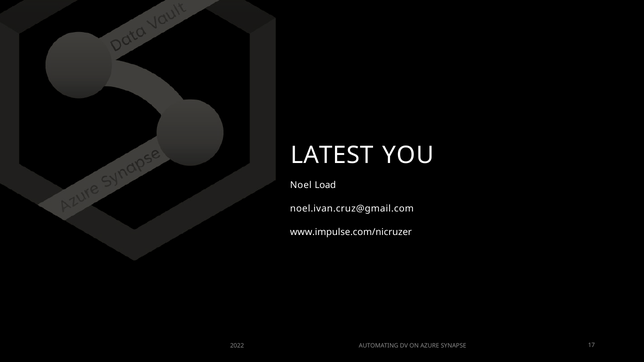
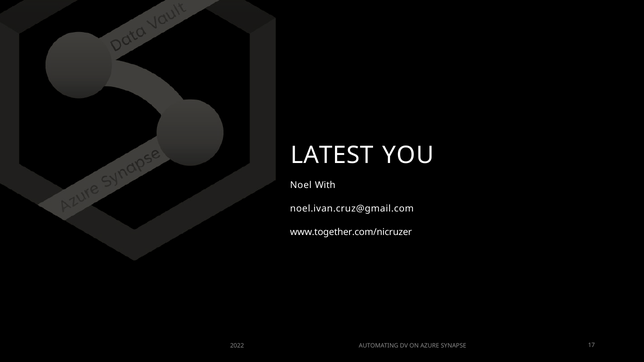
Load: Load -> With (325, 185)
www.impulse.com/nicruzer: www.impulse.com/nicruzer -> www.together.com/nicruzer (351, 232)
